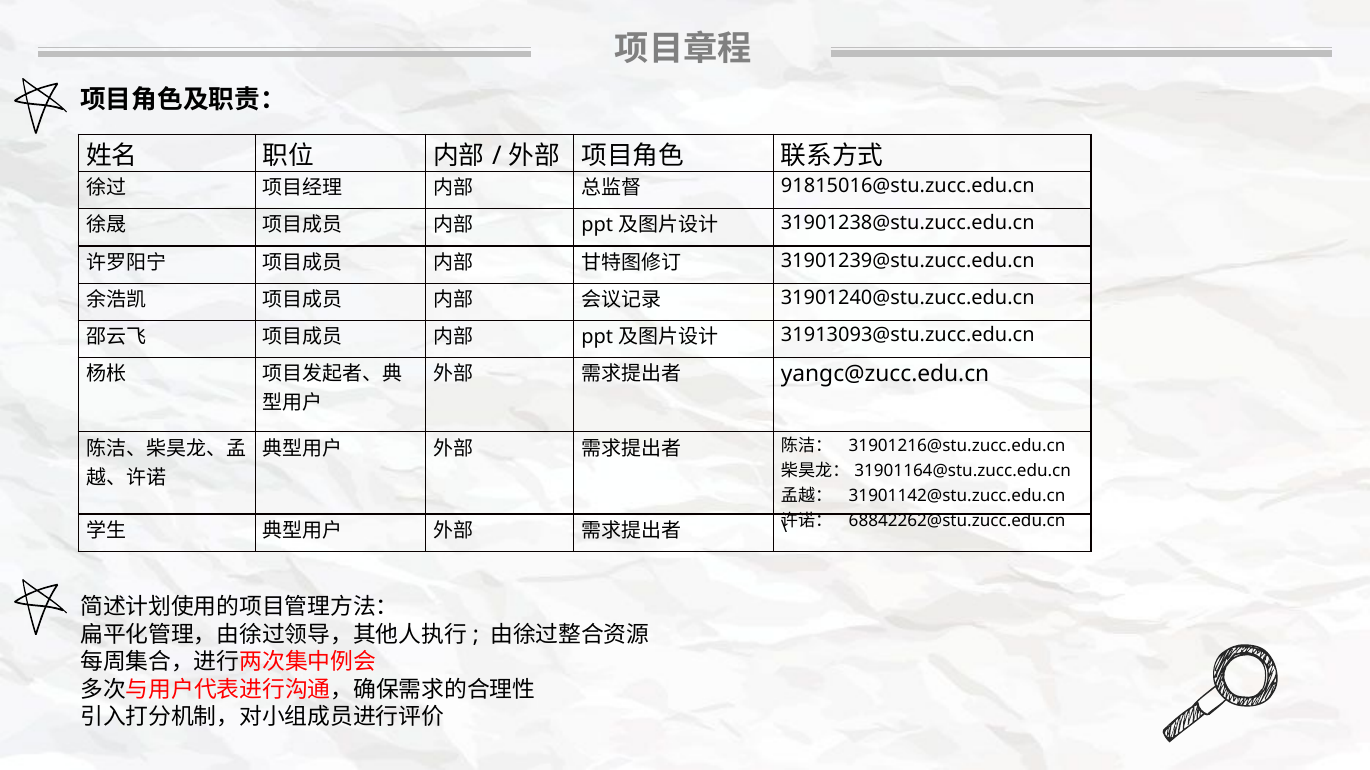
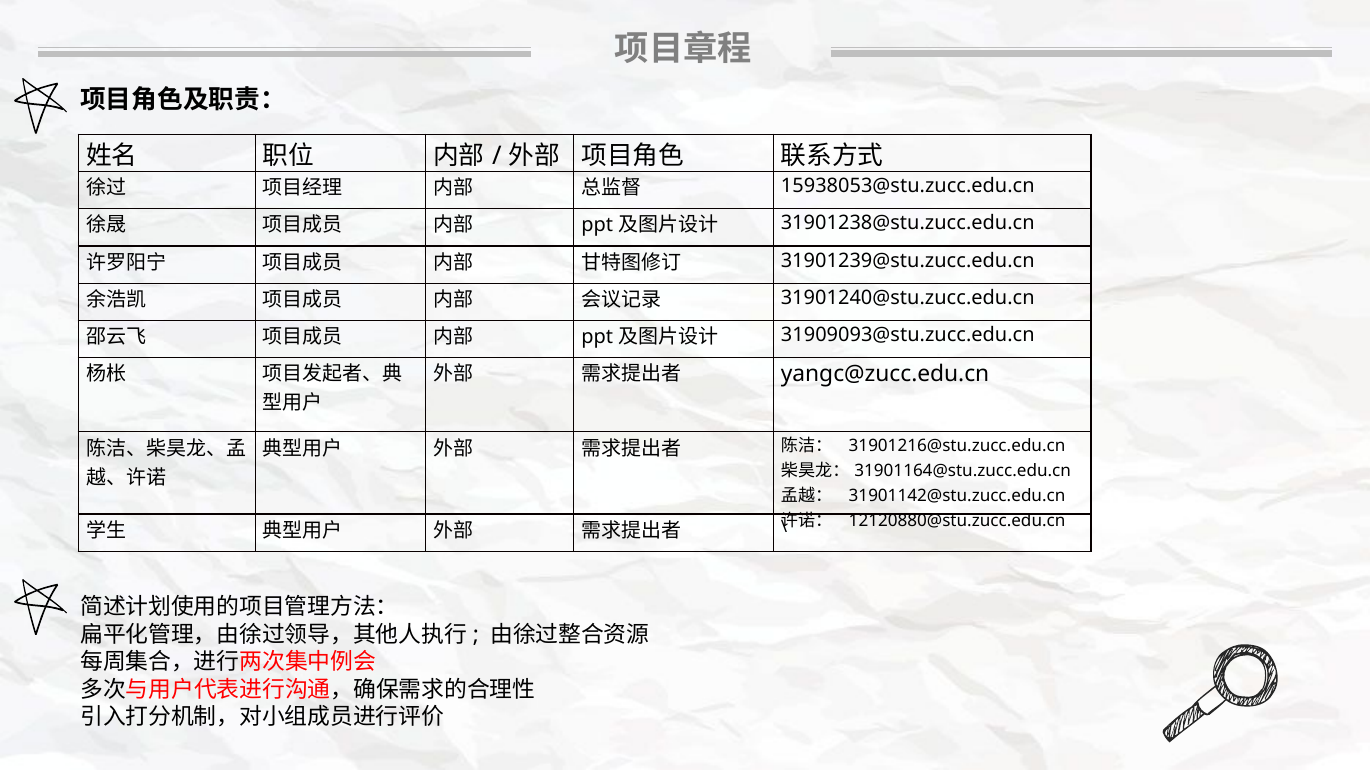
91815016@stu.zucc.edu.cn: 91815016@stu.zucc.edu.cn -> 15938053@stu.zucc.edu.cn (908, 186)
31913093@stu.zucc.edu.cn: 31913093@stu.zucc.edu.cn -> 31909093@stu.zucc.edu.cn (908, 335)
68842262@stu.zucc.edu.cn: 68842262@stu.zucc.edu.cn -> 12120880@stu.zucc.edu.cn (957, 521)
